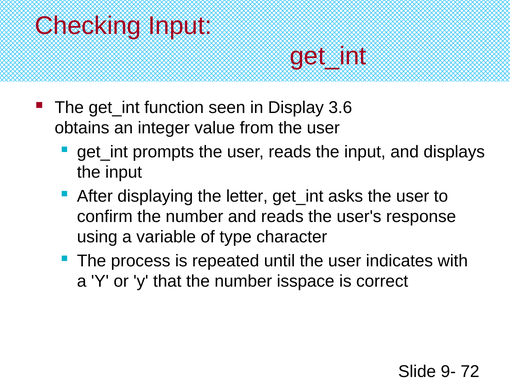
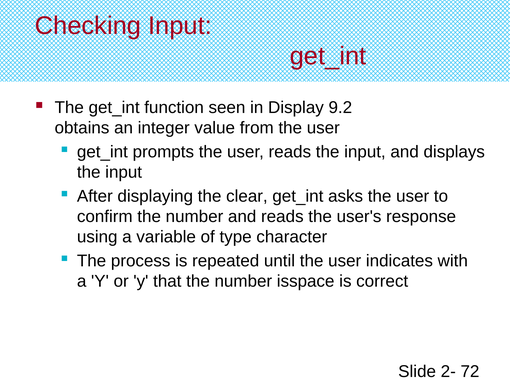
3.6: 3.6 -> 9.2 (340, 107)
letter: letter -> clear (247, 196)
9-: 9- -> 2- (448, 371)
